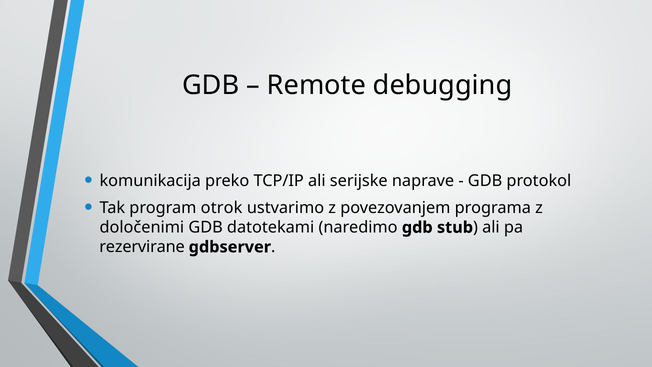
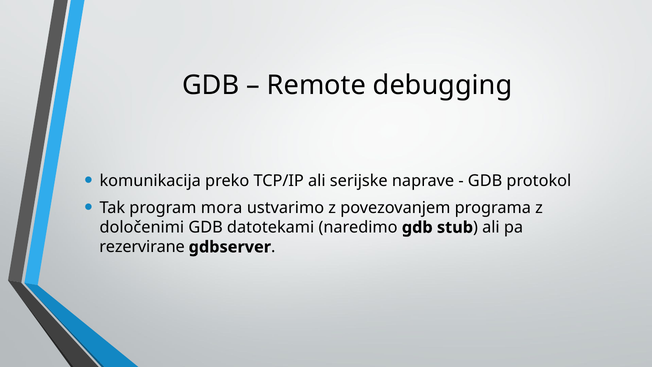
otrok: otrok -> mora (222, 208)
